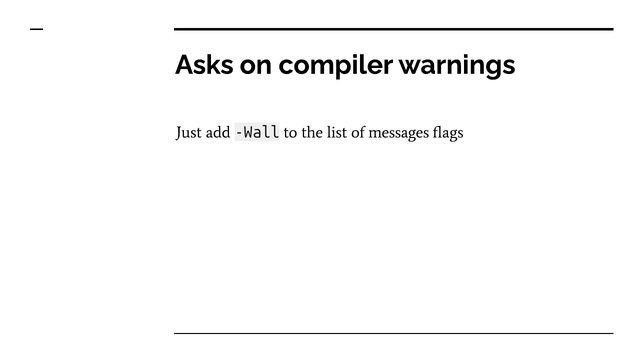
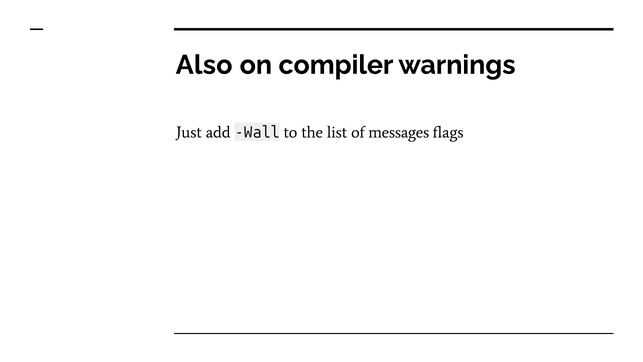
Asks: Asks -> Also (204, 65)
